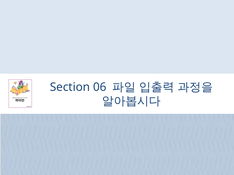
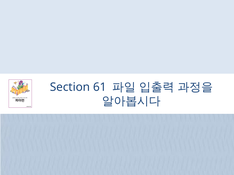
06: 06 -> 61 (100, 87)
